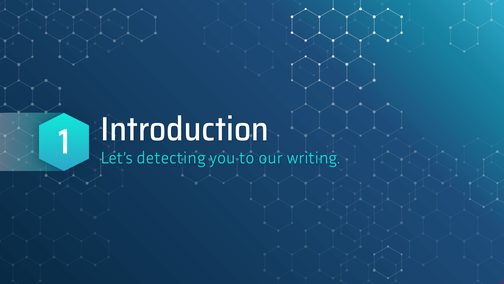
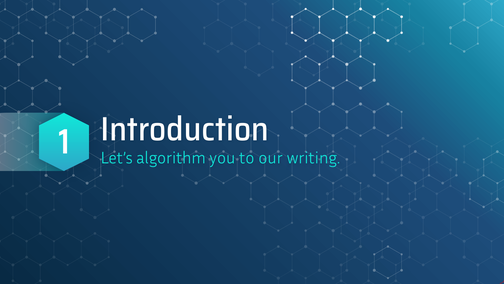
detecting: detecting -> algorithm (171, 158)
